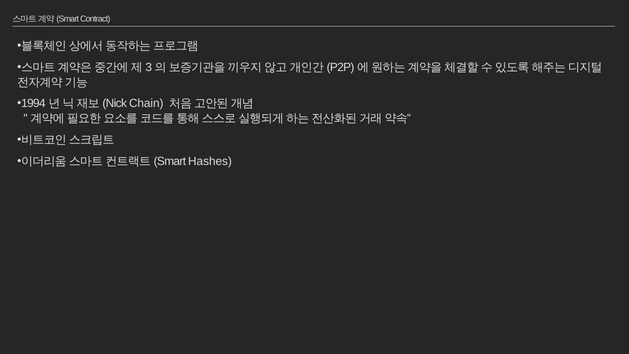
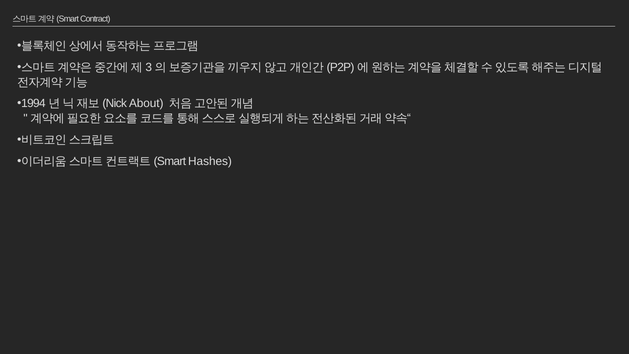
Chain: Chain -> About (146, 103)
